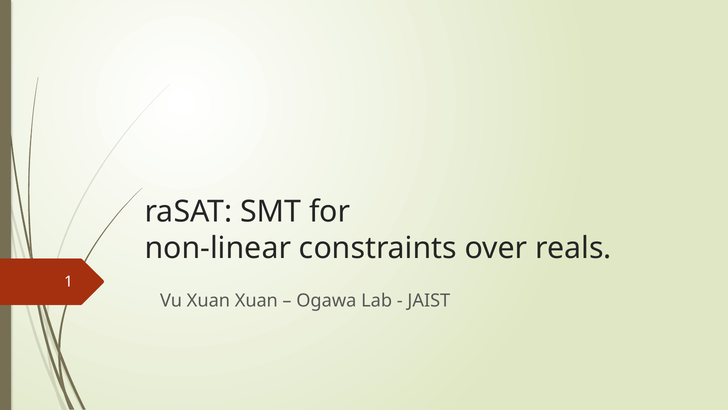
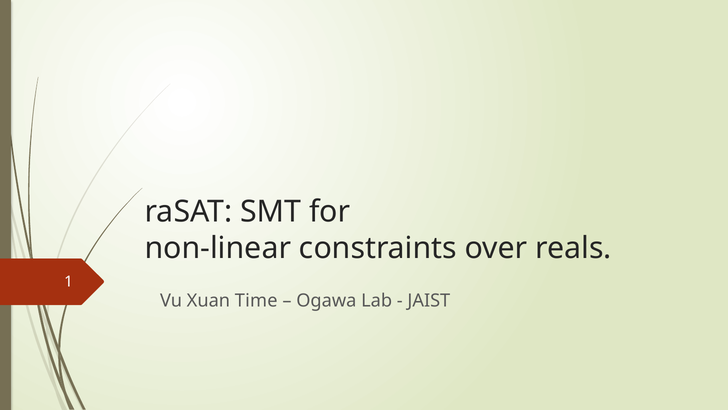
Xuan Xuan: Xuan -> Time (256, 300)
